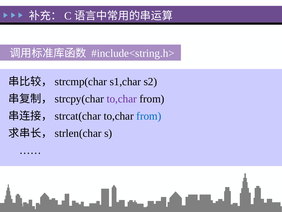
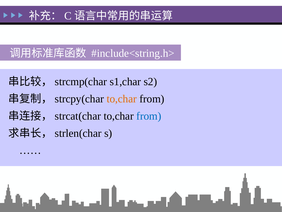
to,char colour: purple -> orange (122, 99)
